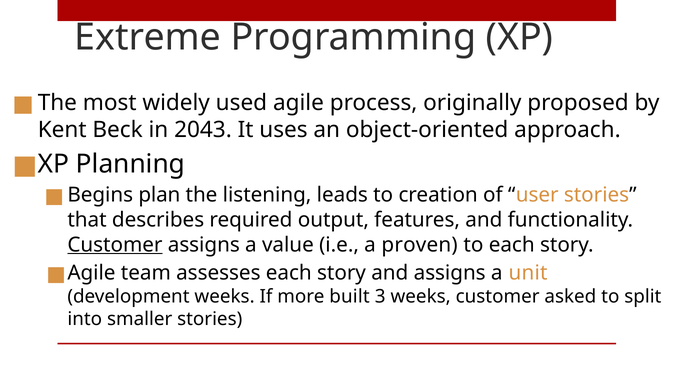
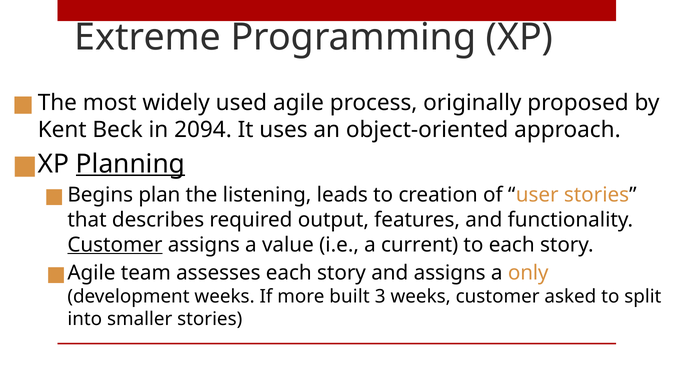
2043: 2043 -> 2094 (203, 130)
Planning underline: none -> present (130, 164)
proven: proven -> current (420, 245)
unit: unit -> only (528, 273)
